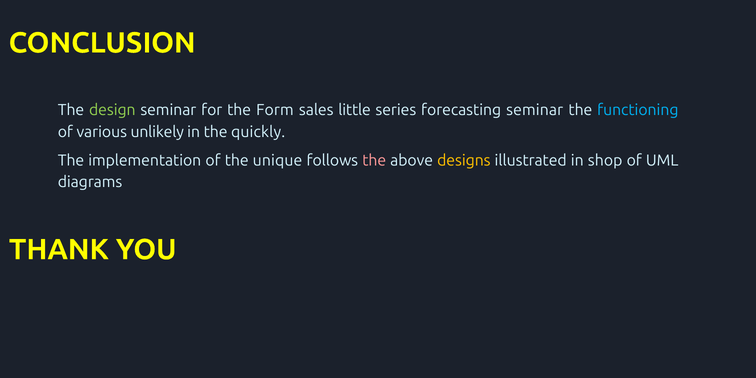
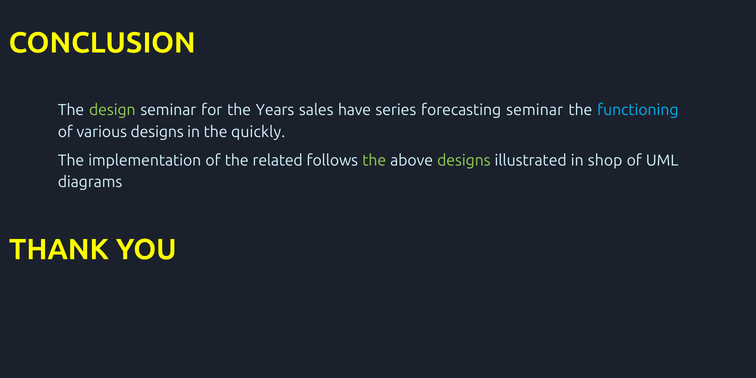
Form: Form -> Years (275, 110)
little: little -> have (355, 110)
various unlikely: unlikely -> designs (157, 132)
unique: unique -> related (278, 160)
the colour: pink -> light green (374, 160)
designs colour: yellow -> light green (464, 160)
